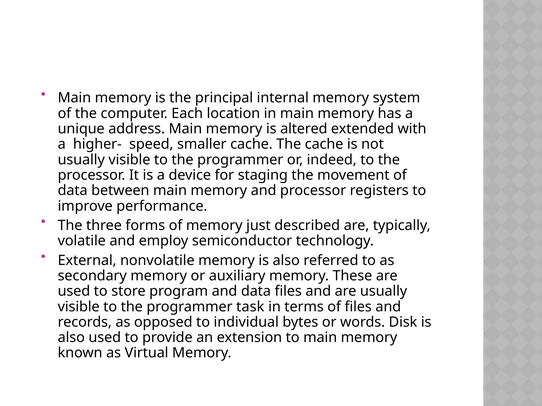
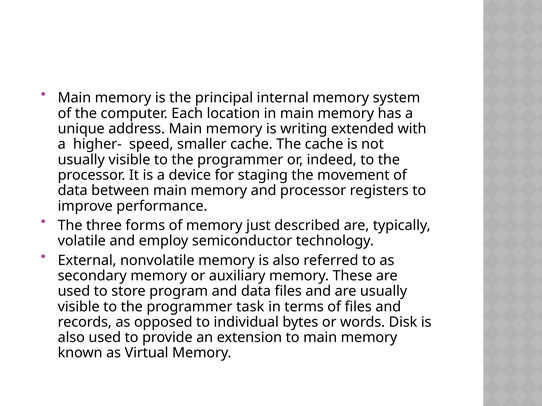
altered: altered -> writing (304, 129)
